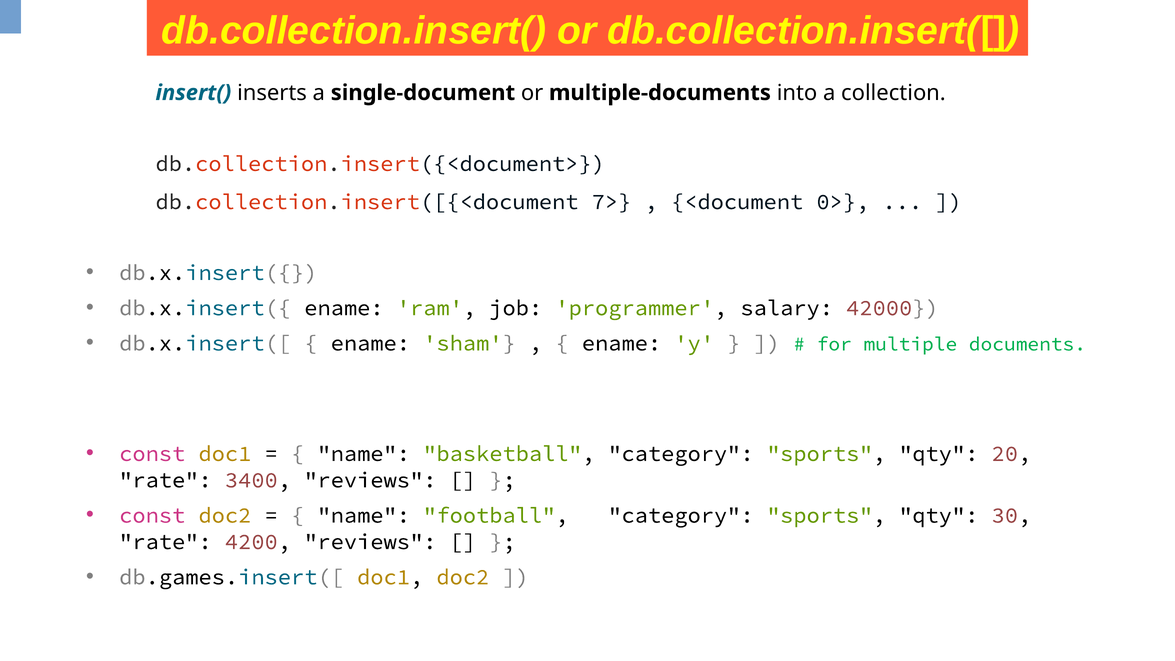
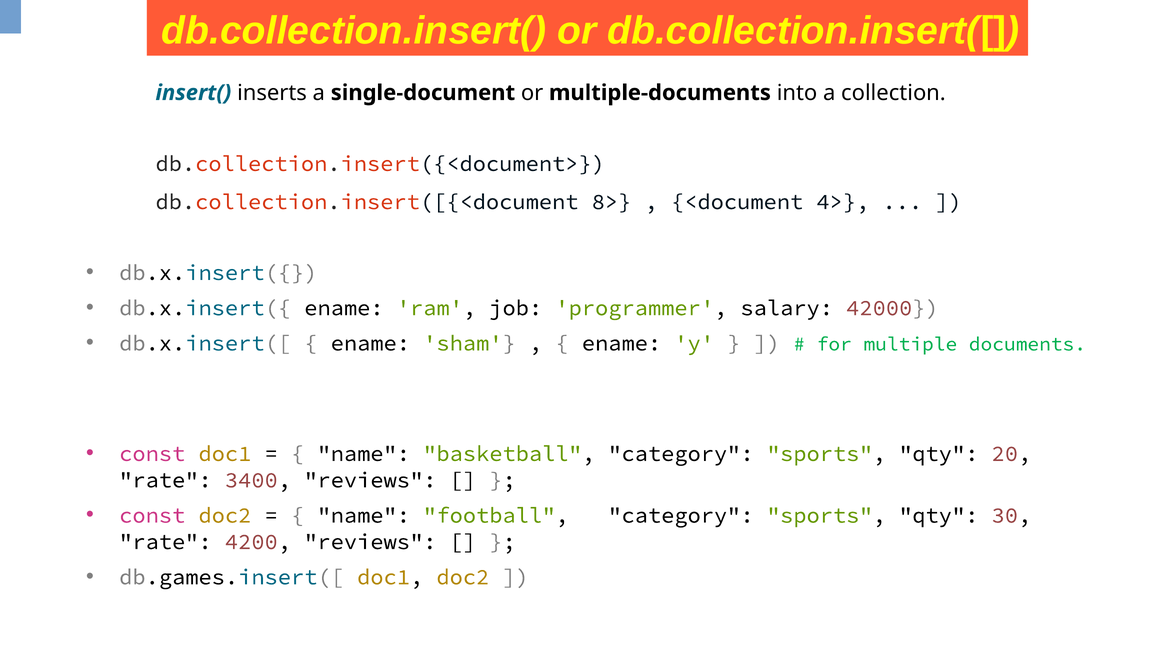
7>: 7> -> 8> (612, 202)
0>: 0> -> 4> (843, 202)
